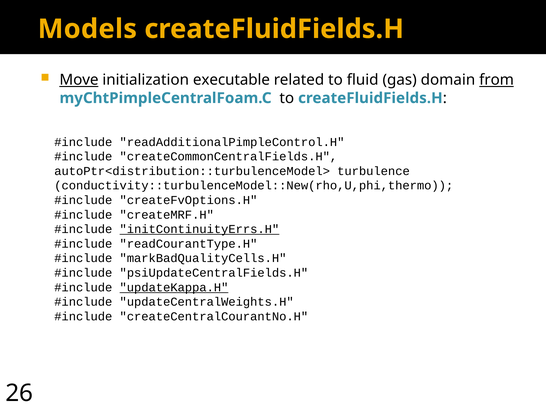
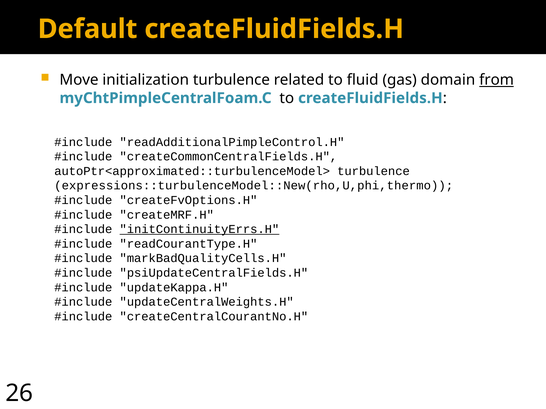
Models: Models -> Default (88, 29)
Move underline: present -> none (79, 80)
initialization executable: executable -> turbulence (231, 80)
autoPtr<distribution::turbulenceModel>: autoPtr<distribution::turbulenceModel> -> autoPtr<approximated::turbulenceModel> (192, 171)
conductivity::turbulenceModel::New(rho,U,phi,thermo: conductivity::turbulenceModel::New(rho,U,phi,thermo -> expressions::turbulenceModel::New(rho,U,phi,thermo (254, 186)
updateKappa.H underline: present -> none (174, 288)
